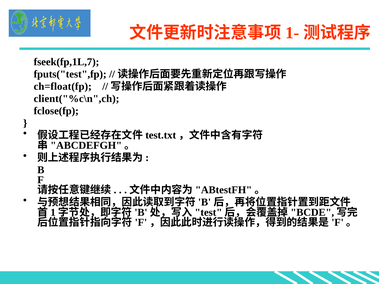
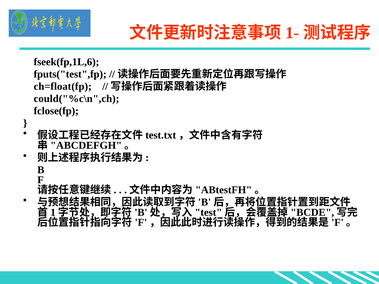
fseek(fp,1L,7: fseek(fp,1L,7 -> fseek(fp,1L,6 (66, 62)
client("%c\n",ch: client("%c\n",ch -> could("%c\n",ch (77, 99)
